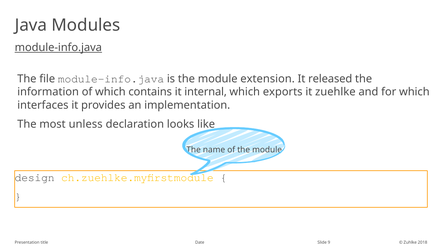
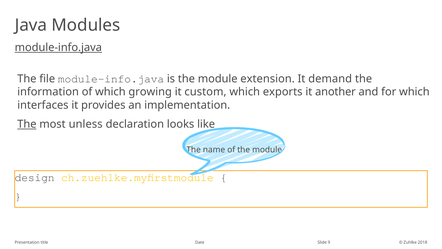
released: released -> demand (330, 79)
contains: contains -> growing (150, 92)
internal: internal -> custom (205, 92)
zuehlke: zuehlke -> another (335, 92)
The underline: none -> present (27, 124)
